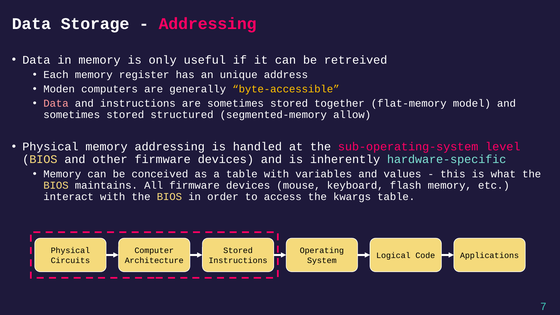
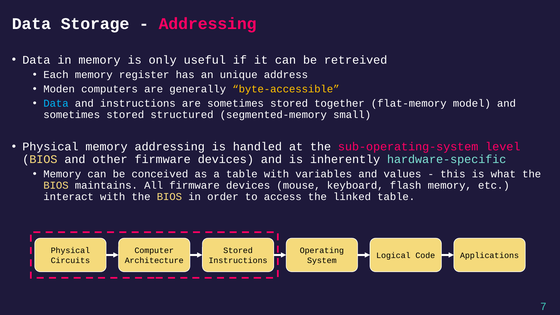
Data colour: pink -> light blue (56, 103)
allow: allow -> small (352, 115)
kwargs: kwargs -> linked (352, 197)
